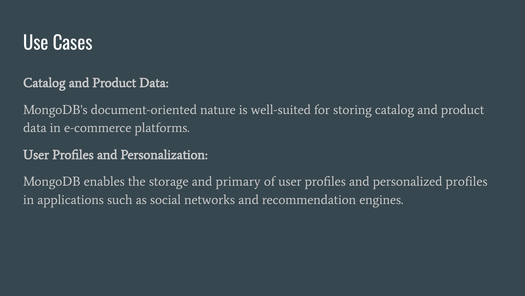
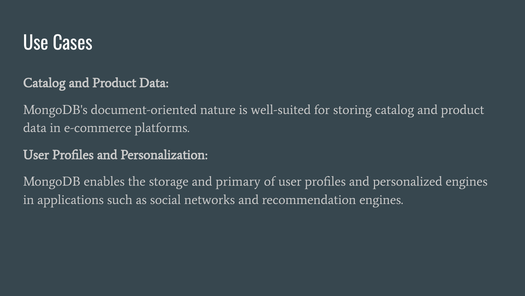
personalized profiles: profiles -> engines (467, 181)
